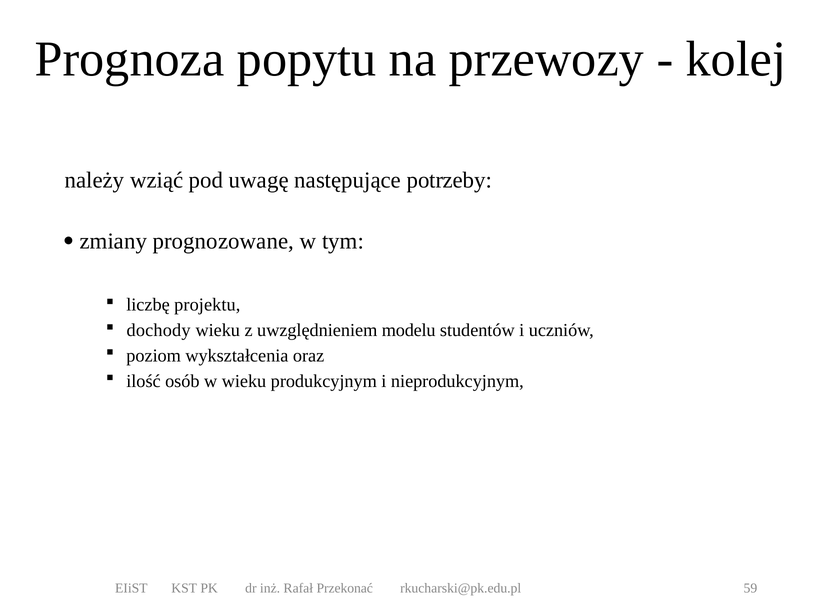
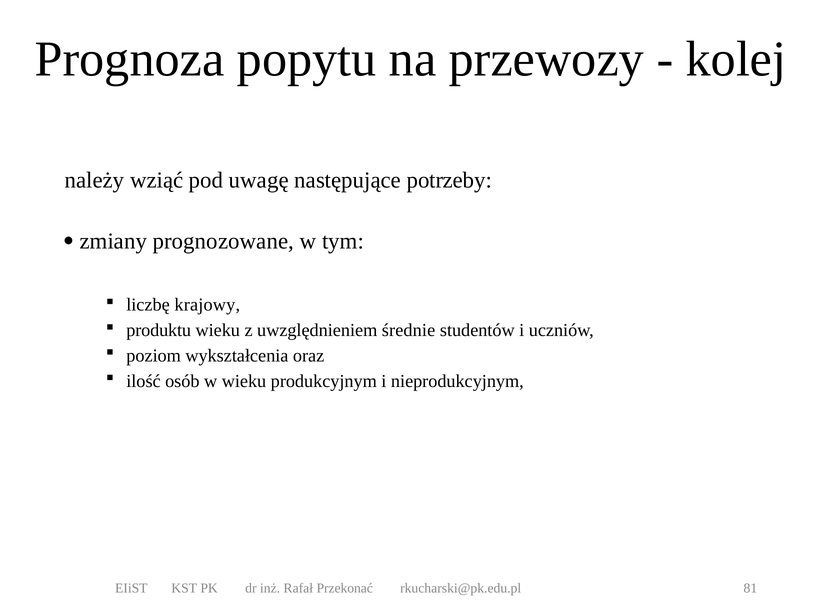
projektu: projektu -> krajowy (207, 305)
dochody: dochody -> produktu (159, 331)
modelu: modelu -> średnie (409, 331)
59: 59 -> 81 (750, 589)
